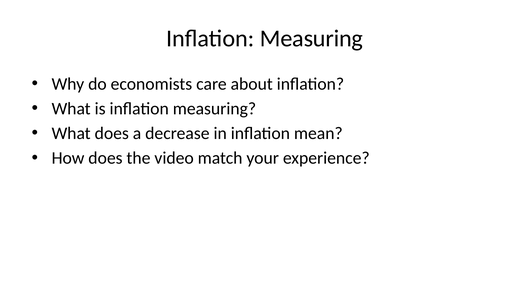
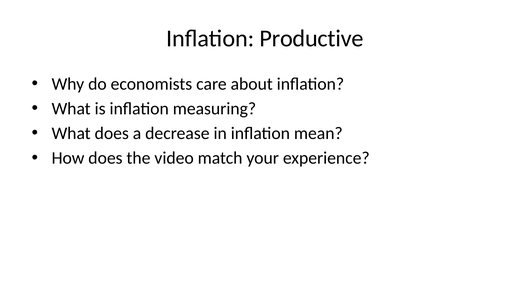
Measuring: Measuring -> Productive (311, 38)
